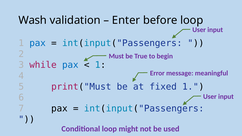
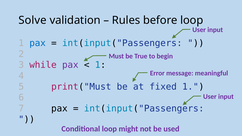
Wash: Wash -> Solve (33, 20)
Enter: Enter -> Rules (126, 20)
pax colour: blue -> purple (70, 65)
